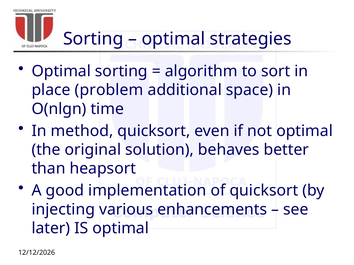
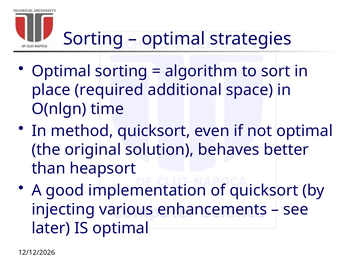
problem: problem -> required (109, 90)
